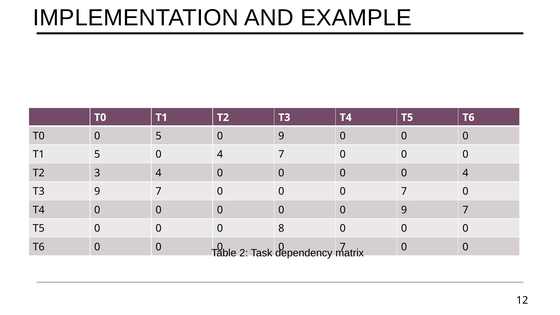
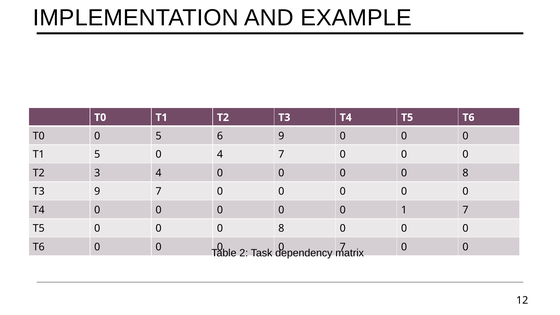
0 5 0: 0 -> 6 (220, 136)
4: 4 -> 8 (465, 173)
7: 7 -> 0 (404, 191)
0 0 9: 9 -> 1 (404, 210)
